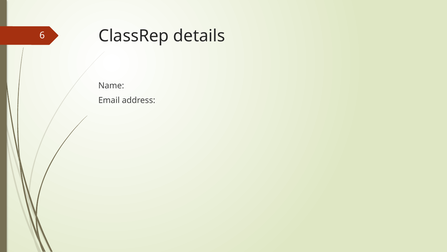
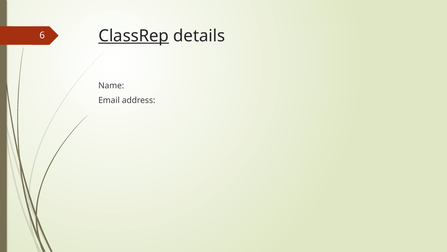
ClassRep underline: none -> present (134, 36)
